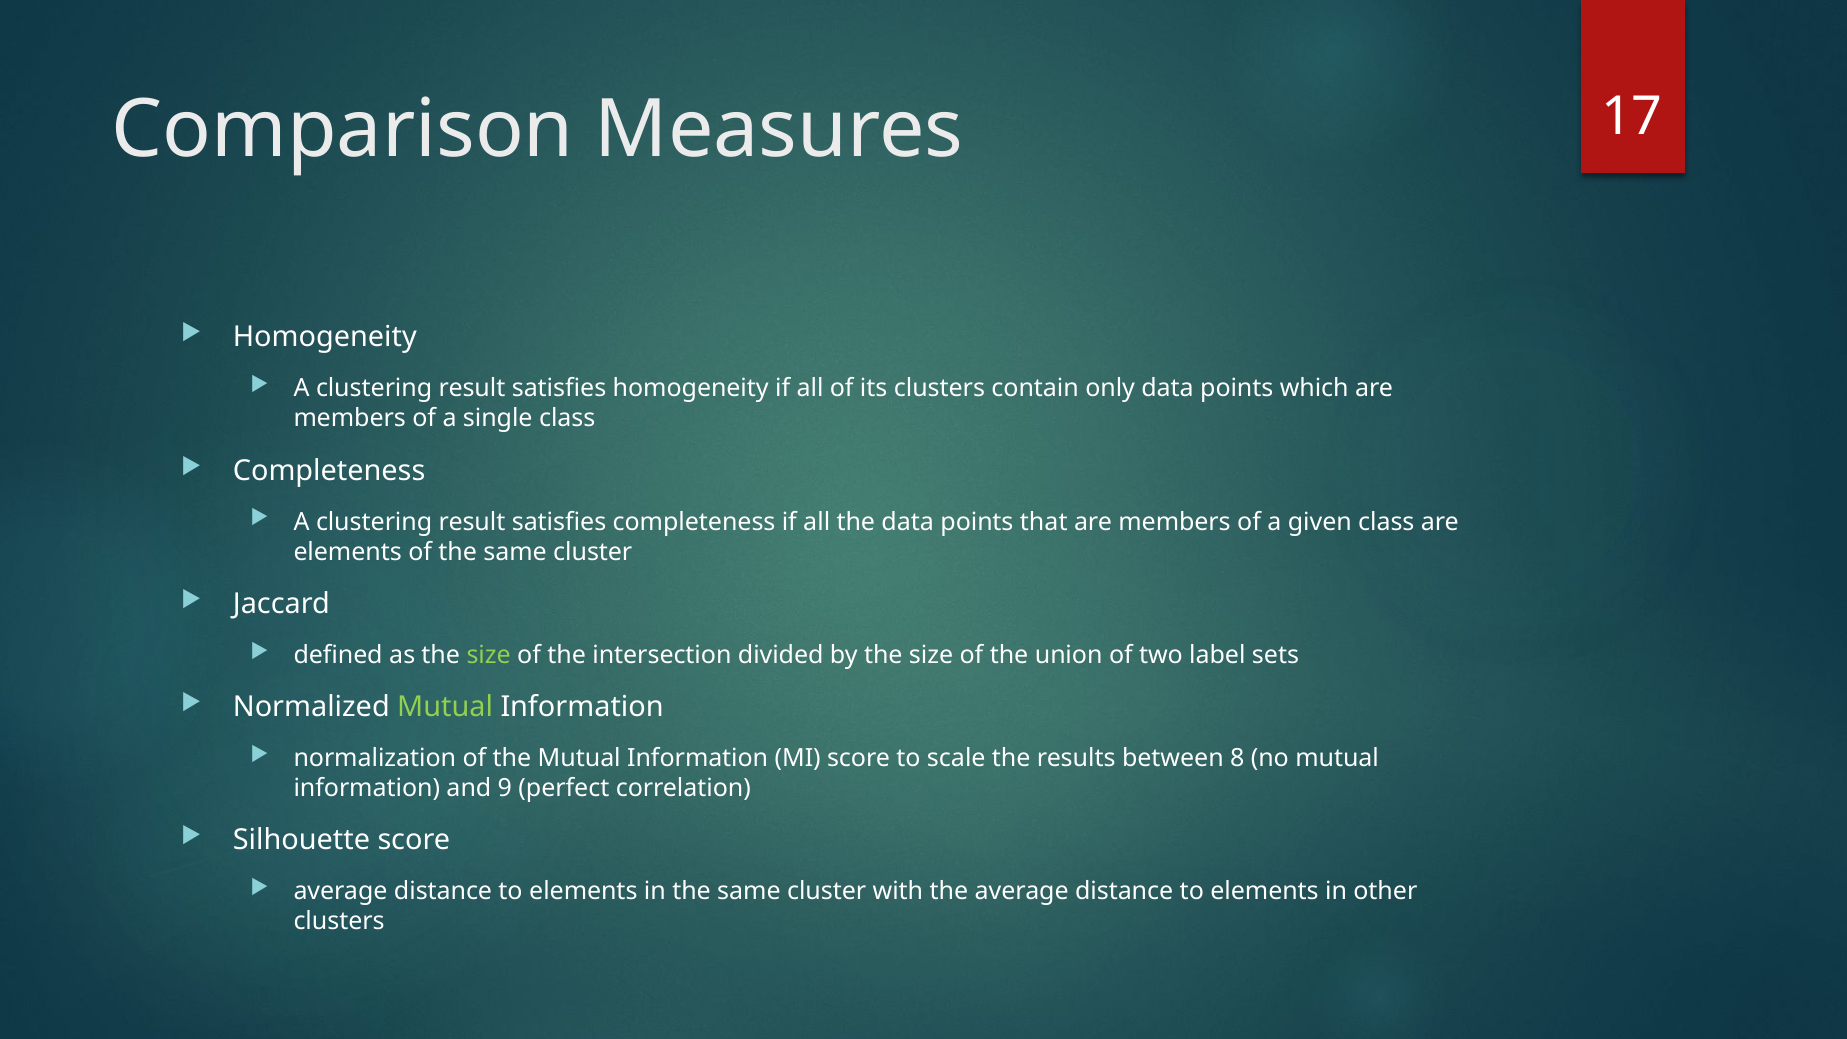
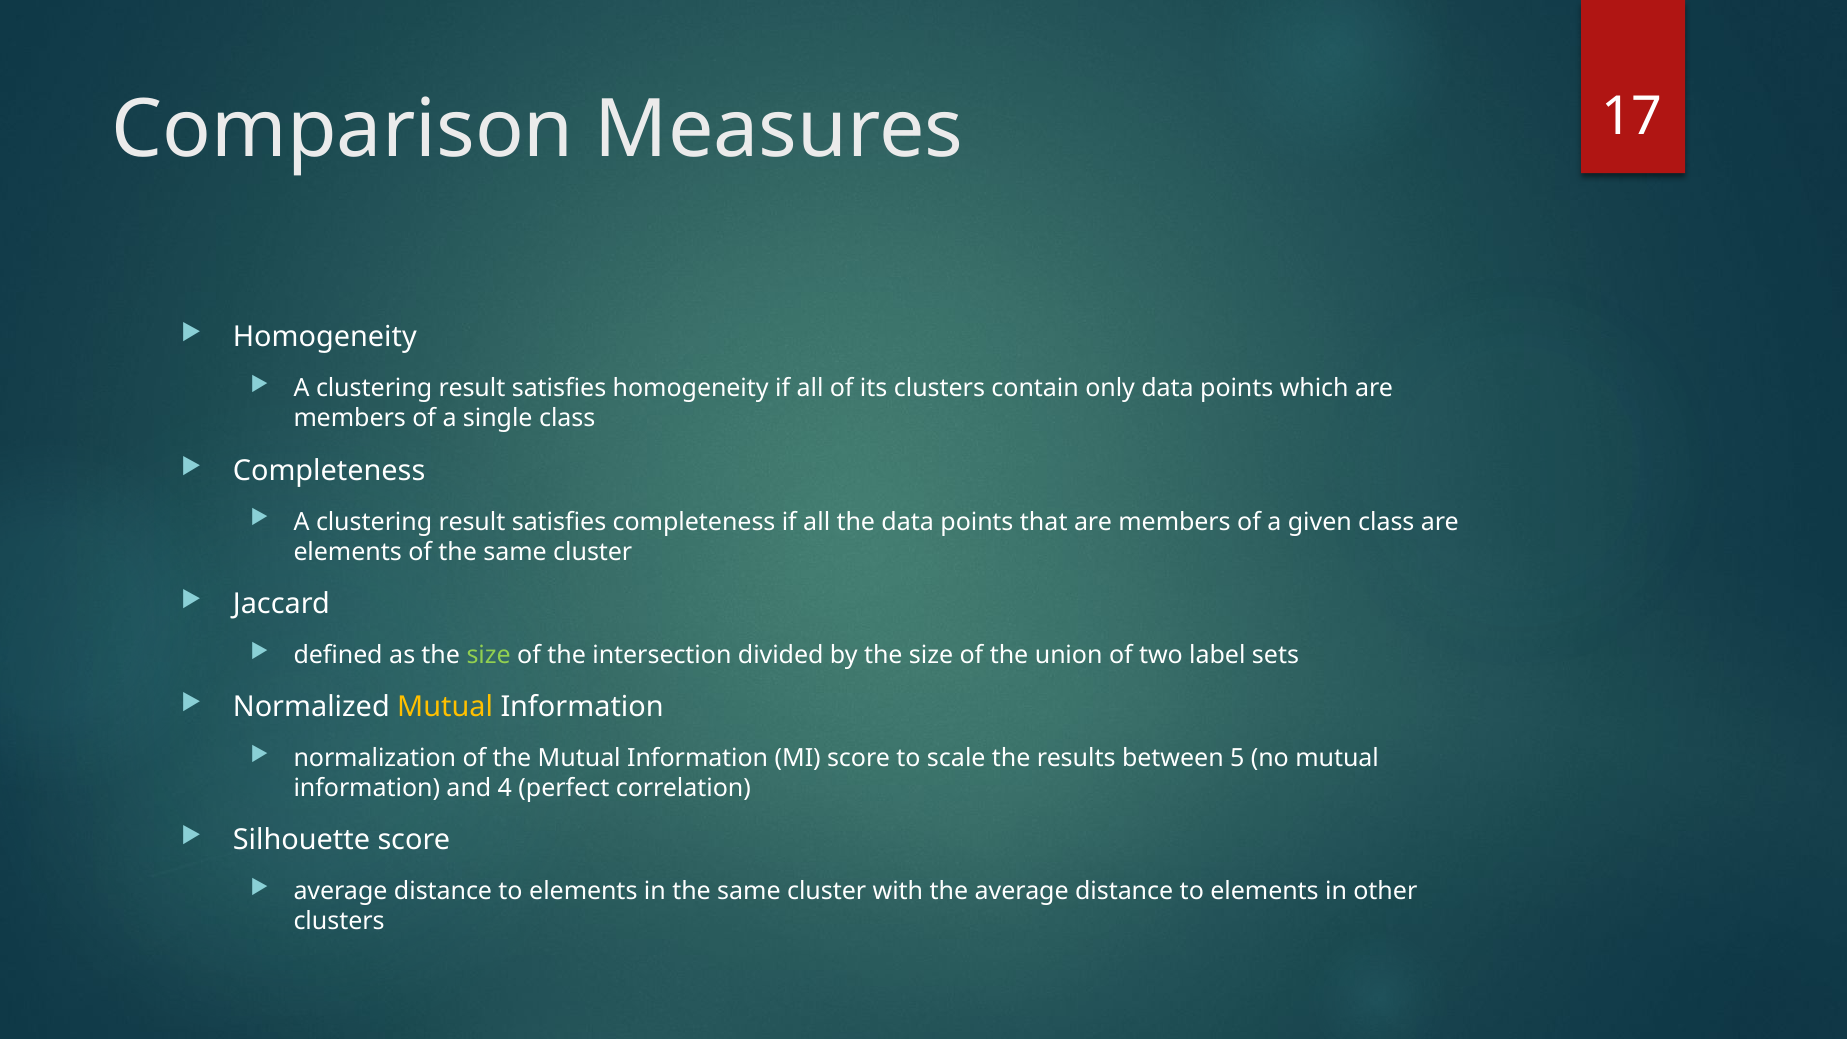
Mutual colour: light green -> yellow (445, 707)
8: 8 -> 5 (1237, 758)
9: 9 -> 4 (505, 788)
